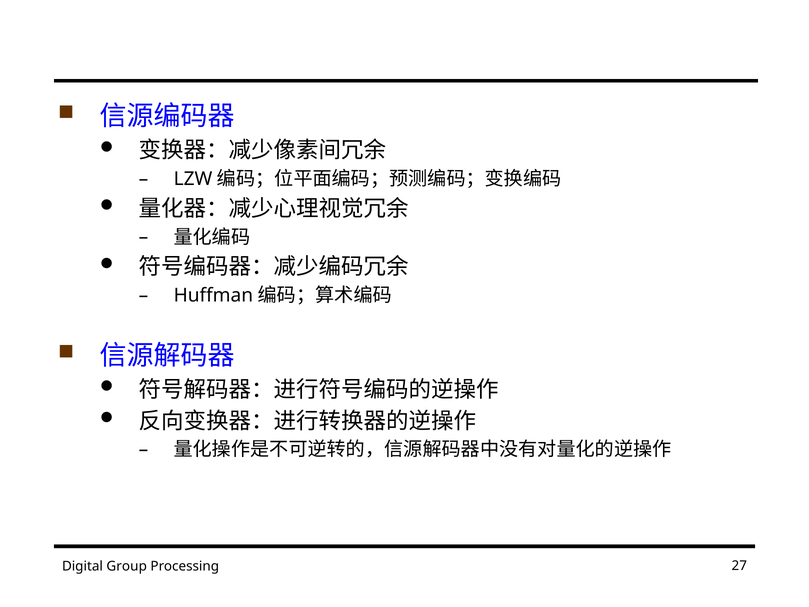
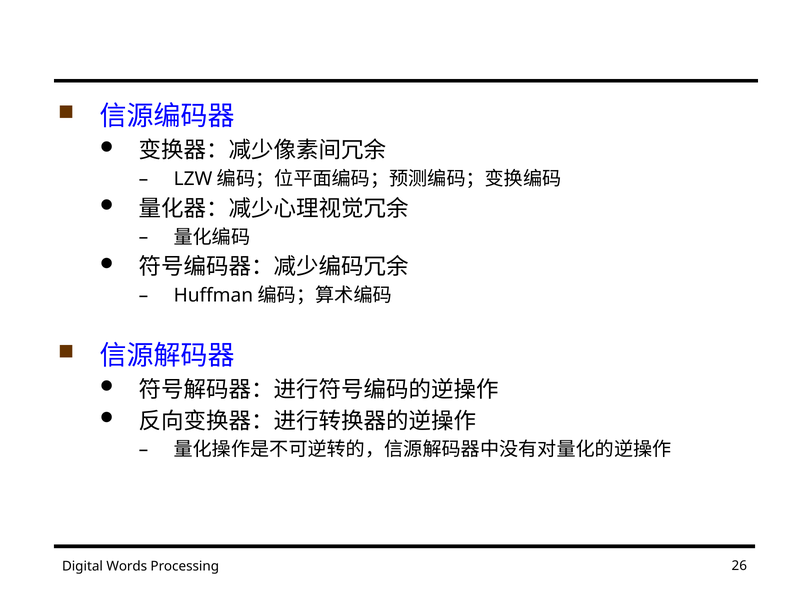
Group: Group -> Words (127, 566)
27: 27 -> 26 (739, 566)
